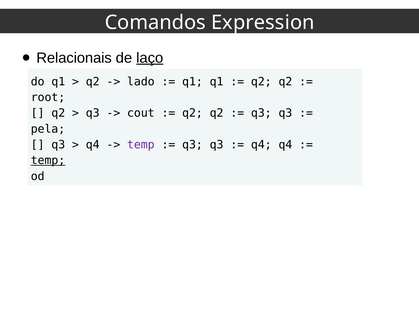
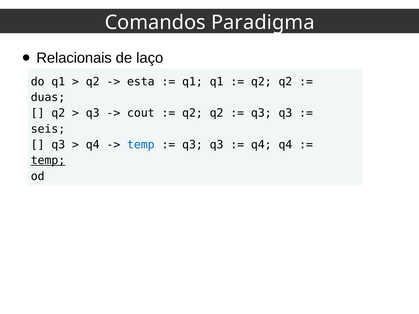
Expression: Expression -> Paradigma (263, 23)
laço underline: present -> none (150, 58)
lado: lado -> esta (141, 82)
root: root -> duas (48, 97)
pela: pela -> seis (48, 129)
temp colour: purple -> blue (141, 145)
